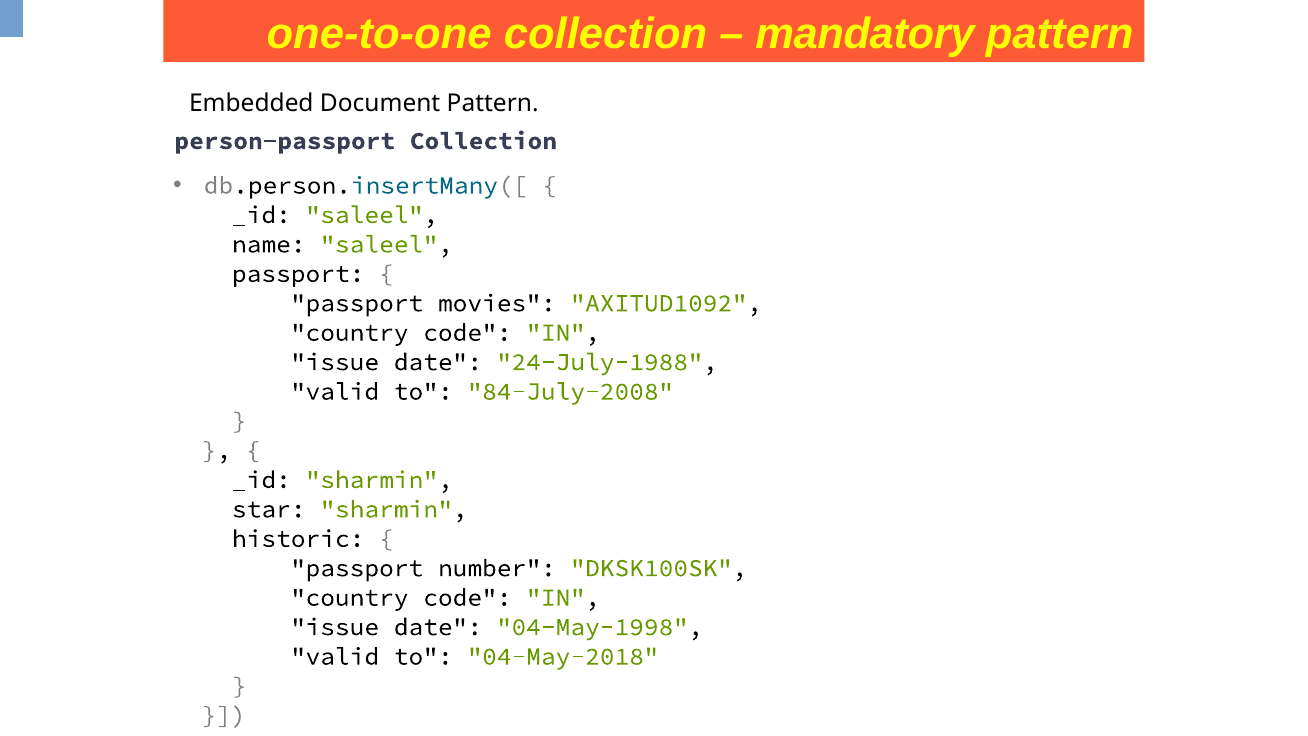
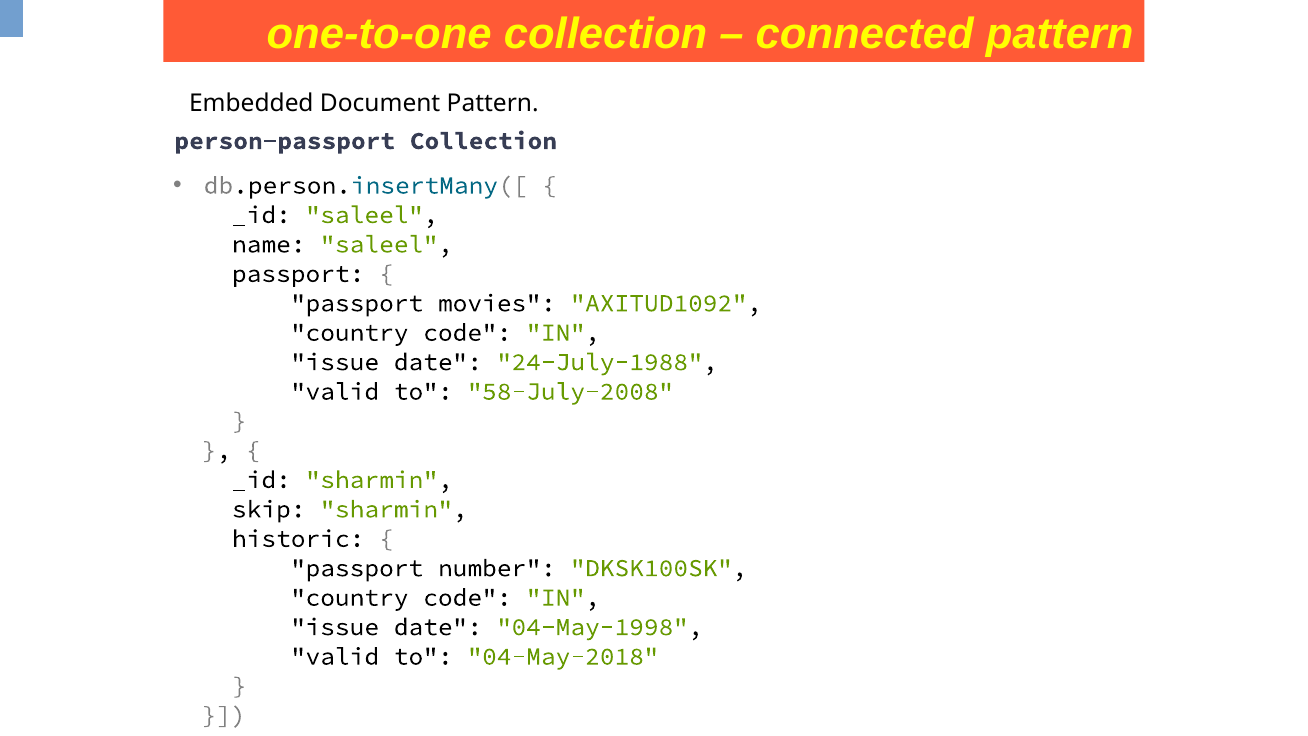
mandatory: mandatory -> connected (865, 34)
84-July-2008: 84-July-2008 -> 58-July-2008 (570, 391)
star: star -> skip (269, 509)
